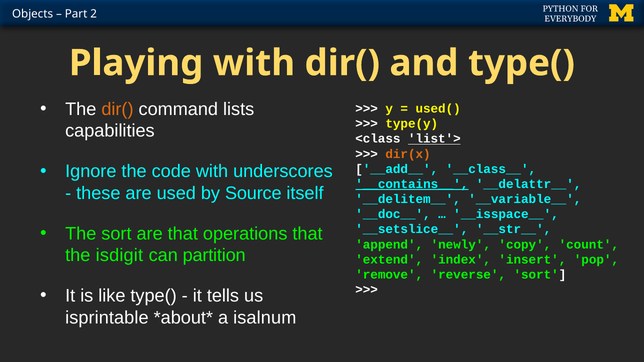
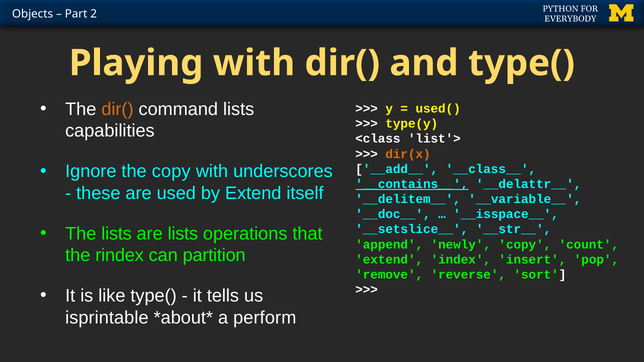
list'> underline: present -> none (434, 139)
the code: code -> copy (171, 172)
by Source: Source -> Extend (253, 193)
The sort: sort -> lists (117, 234)
are that: that -> lists (183, 234)
isdigit: isdigit -> rindex (120, 256)
isalnum: isalnum -> perform (265, 318)
